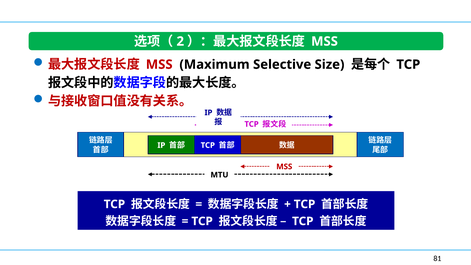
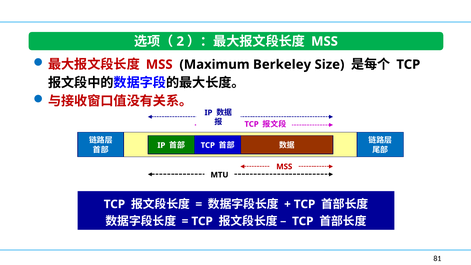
Selective: Selective -> Berkeley (282, 64)
